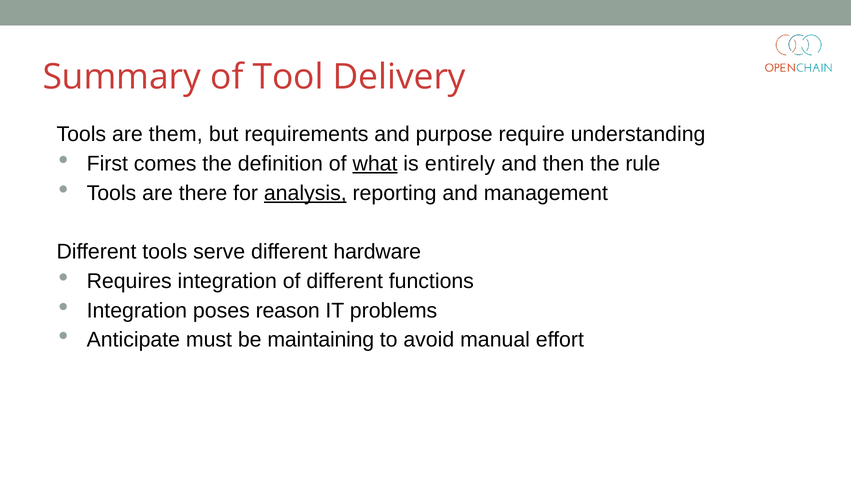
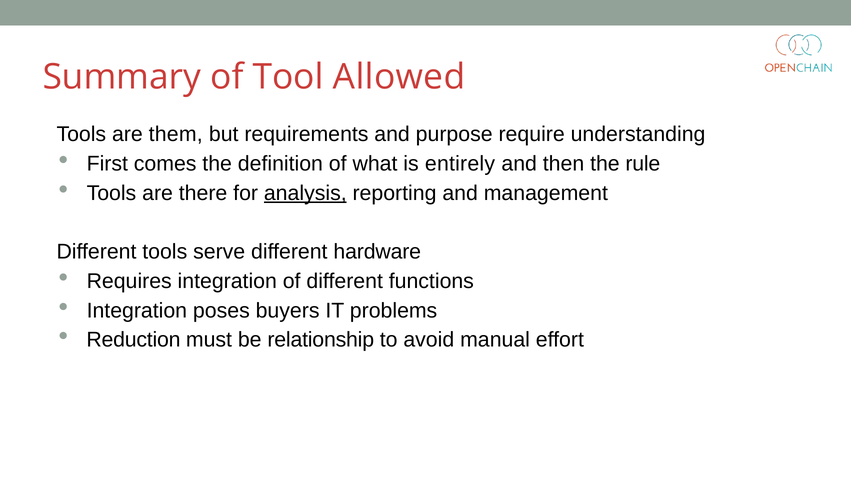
Delivery: Delivery -> Allowed (399, 77)
what underline: present -> none (375, 164)
reason: reason -> buyers (288, 310)
Anticipate: Anticipate -> Reduction (133, 340)
maintaining: maintaining -> relationship (321, 340)
